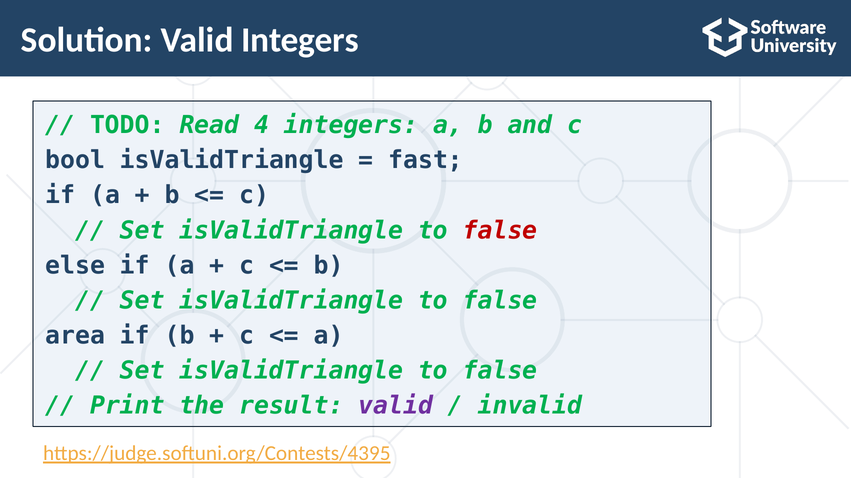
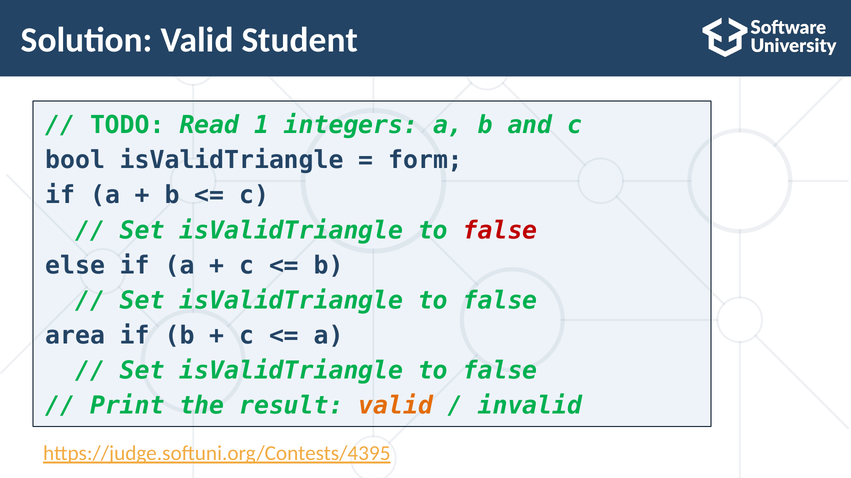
Valid Integers: Integers -> Student (300, 40)
4: 4 -> 1 (262, 125)
fast: fast -> form (426, 160)
valid colour: purple -> orange (396, 406)
